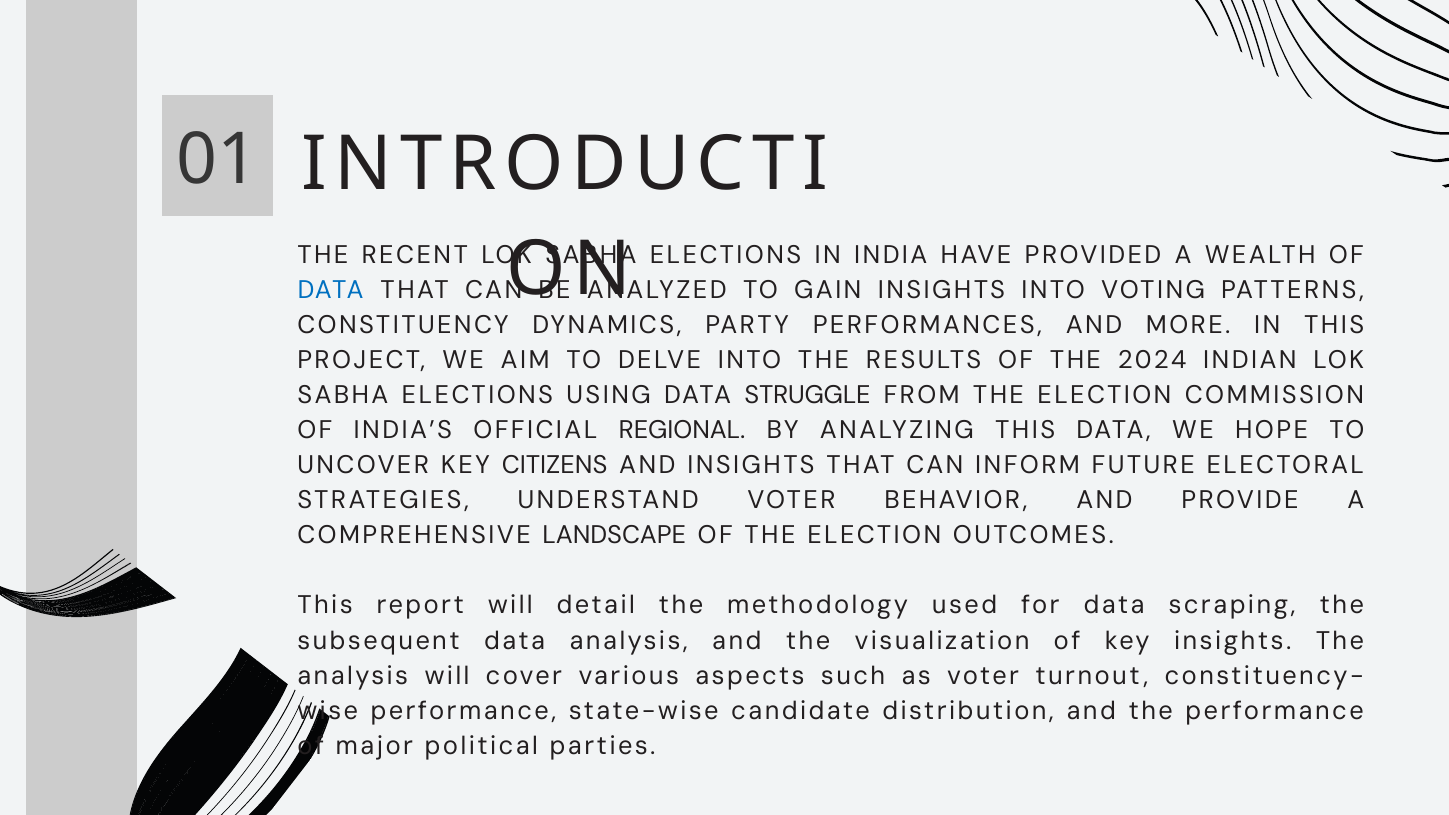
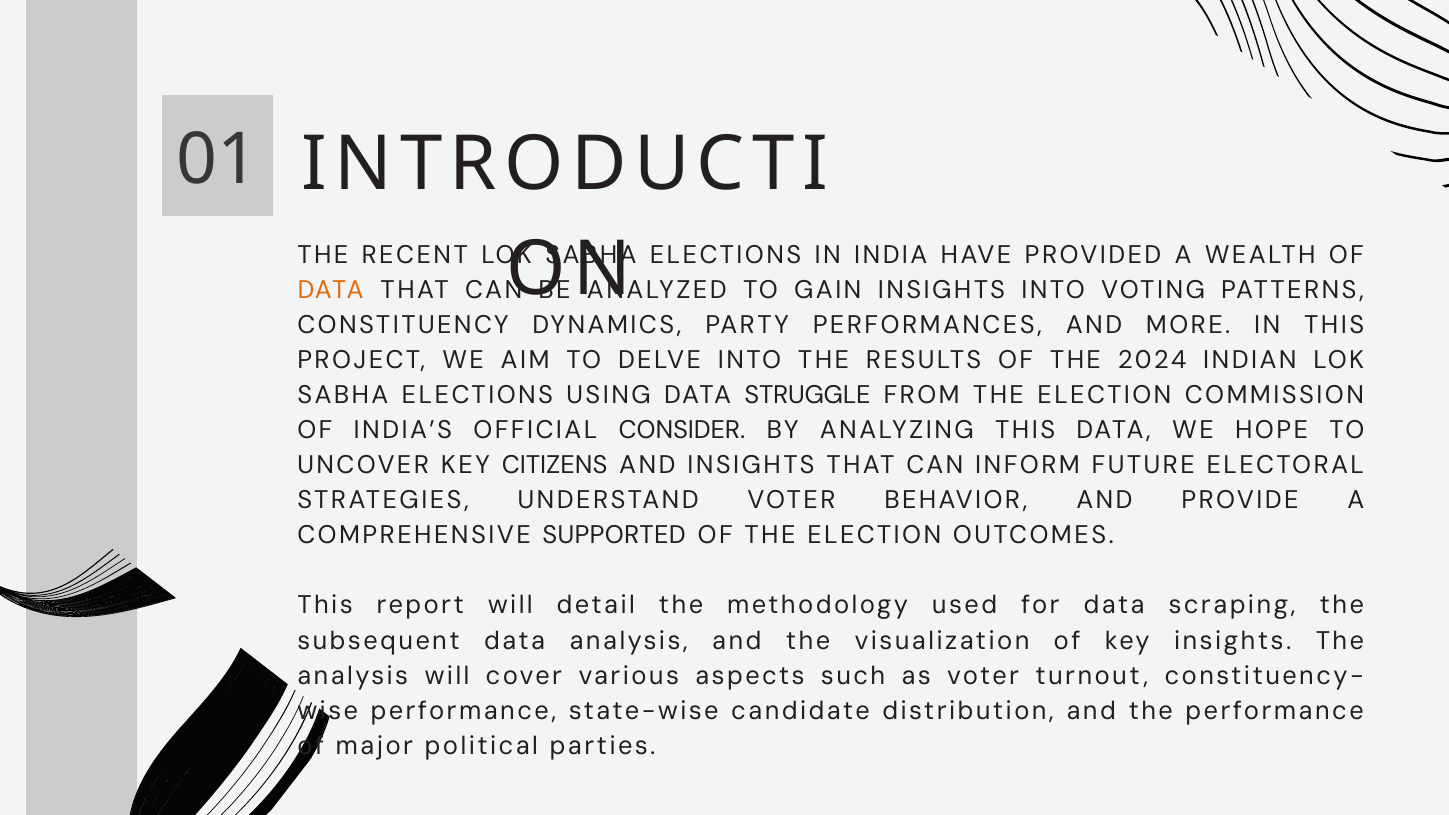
DATA colour: blue -> orange (331, 290)
REGIONAL: REGIONAL -> CONSIDER (682, 430)
LANDSCAPE: LANDSCAPE -> SUPPORTED (614, 536)
